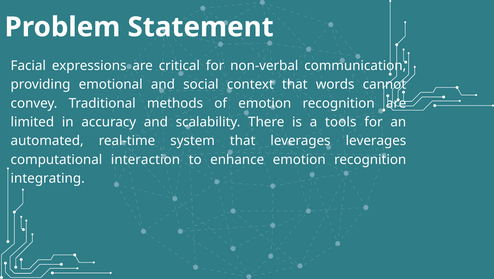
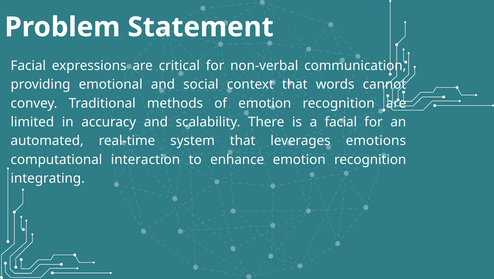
a tools: tools -> facial (341, 122)
leverages leverages: leverages -> emotions (376, 141)
